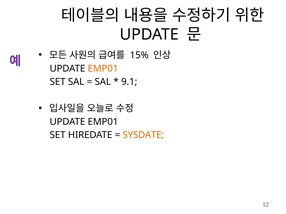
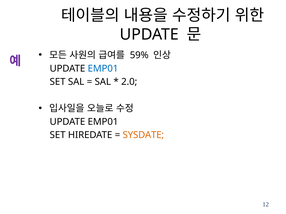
15%: 15% -> 59% (139, 55)
EMP01 colour: orange -> blue (103, 69)
9.1: 9.1 -> 2.0 (129, 82)
